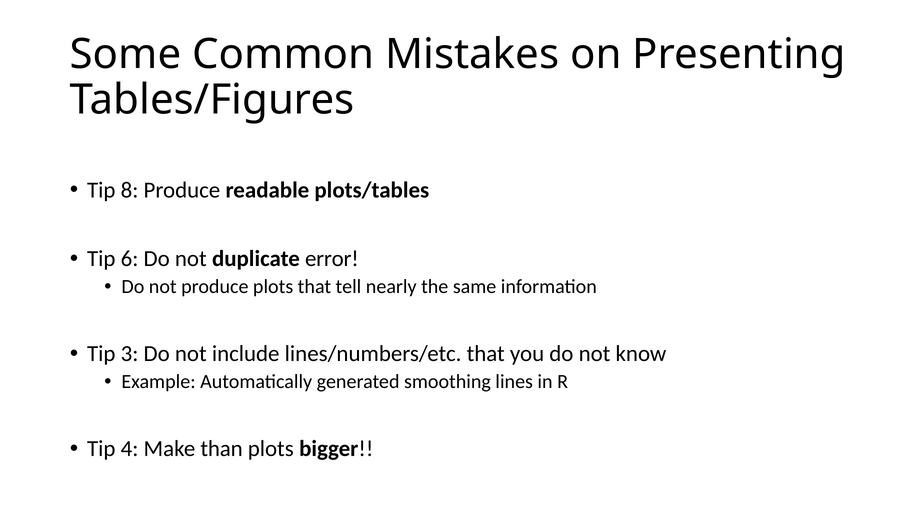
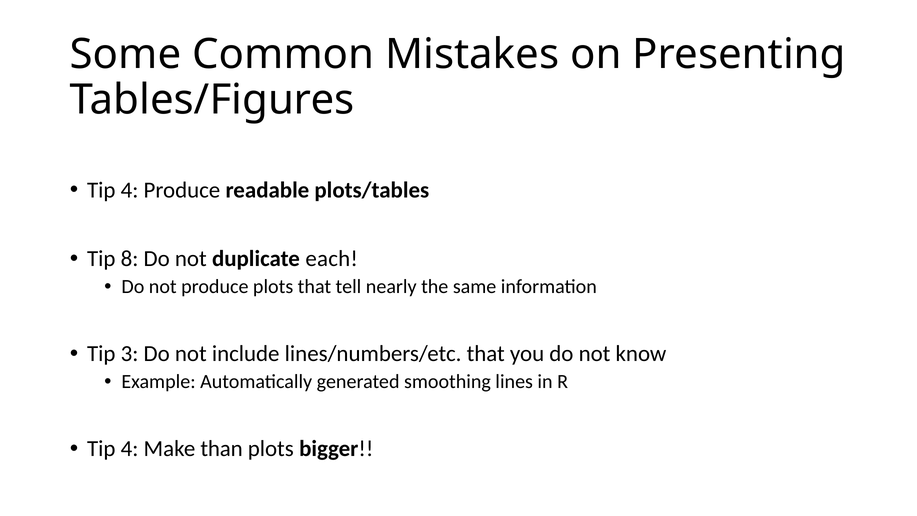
8: 8 -> 4 (130, 190)
6: 6 -> 8 (130, 259)
error: error -> each (332, 259)
